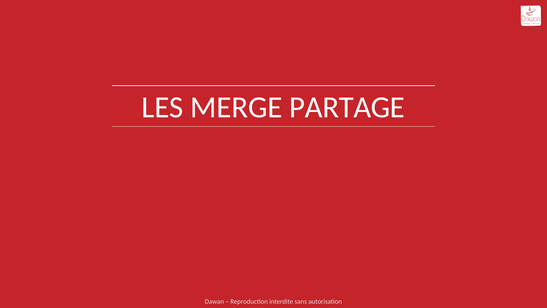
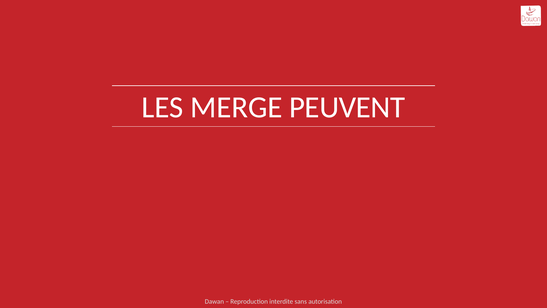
PARTAGE: PARTAGE -> PEUVENT (347, 107)
